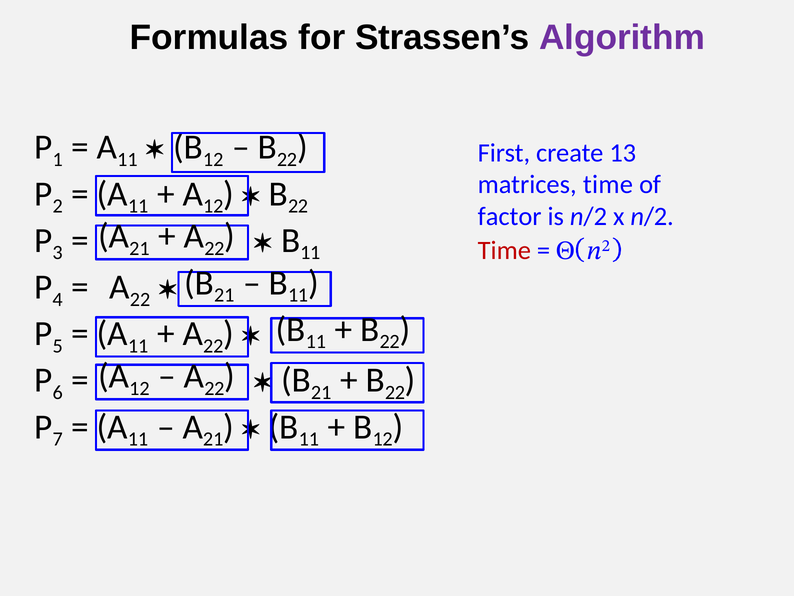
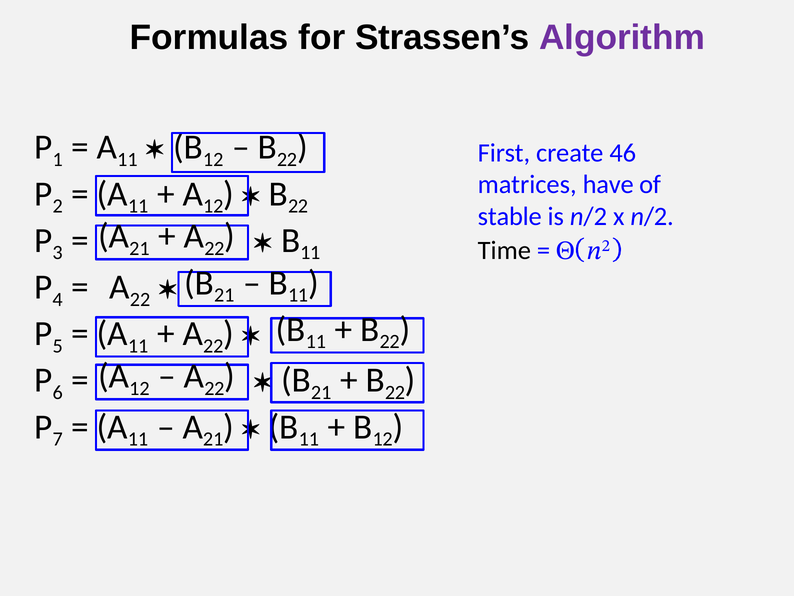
13: 13 -> 46 (623, 153)
matrices time: time -> have (608, 184)
factor: factor -> stable (510, 216)
Time colour: red -> black (504, 250)
